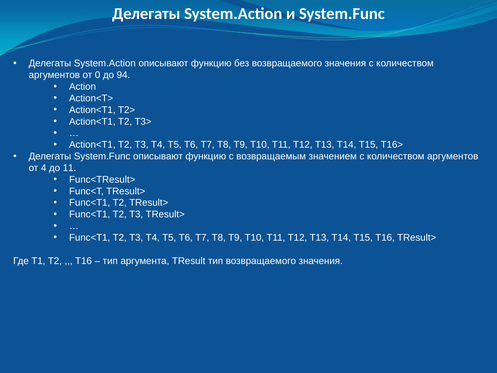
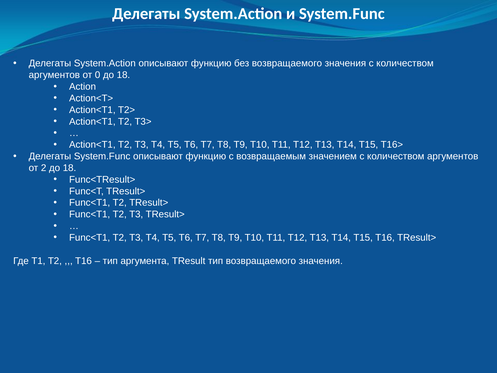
0 до 94: 94 -> 18 (123, 75)
4: 4 -> 2 (44, 168)
11: 11 -> 18 (69, 168)
